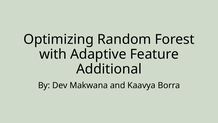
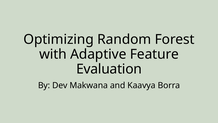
Additional: Additional -> Evaluation (109, 69)
